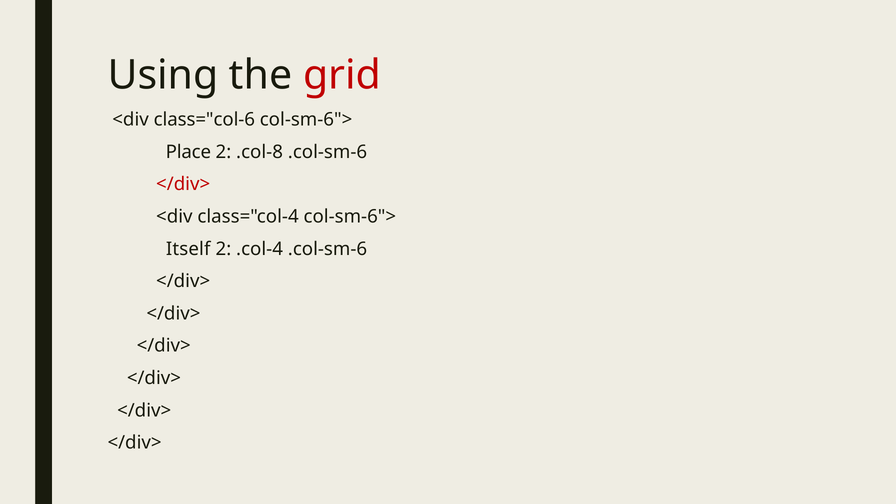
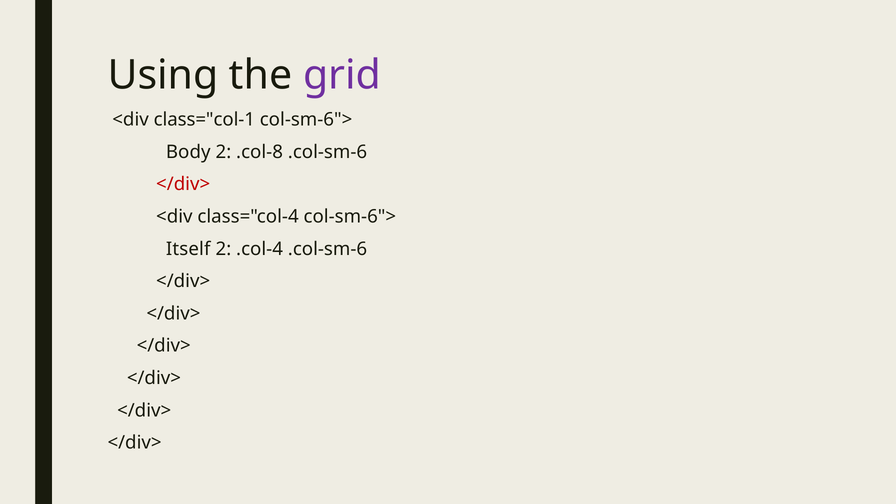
grid colour: red -> purple (342, 75)
class="col-6: class="col-6 -> class="col-1 (204, 120)
Place: Place -> Body (188, 152)
